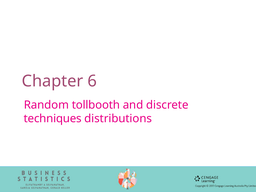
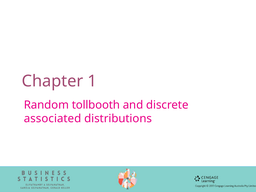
6: 6 -> 1 (92, 81)
techniques: techniques -> associated (53, 119)
